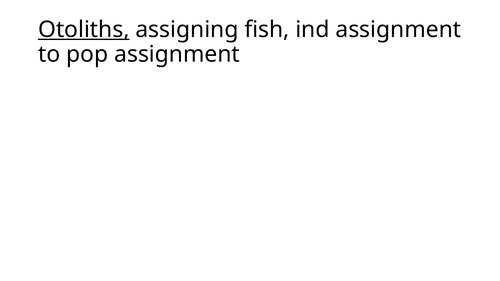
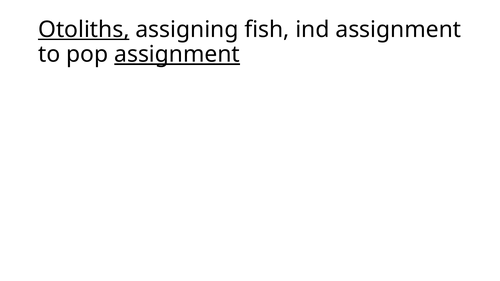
assignment underline: none -> present (177, 54)
